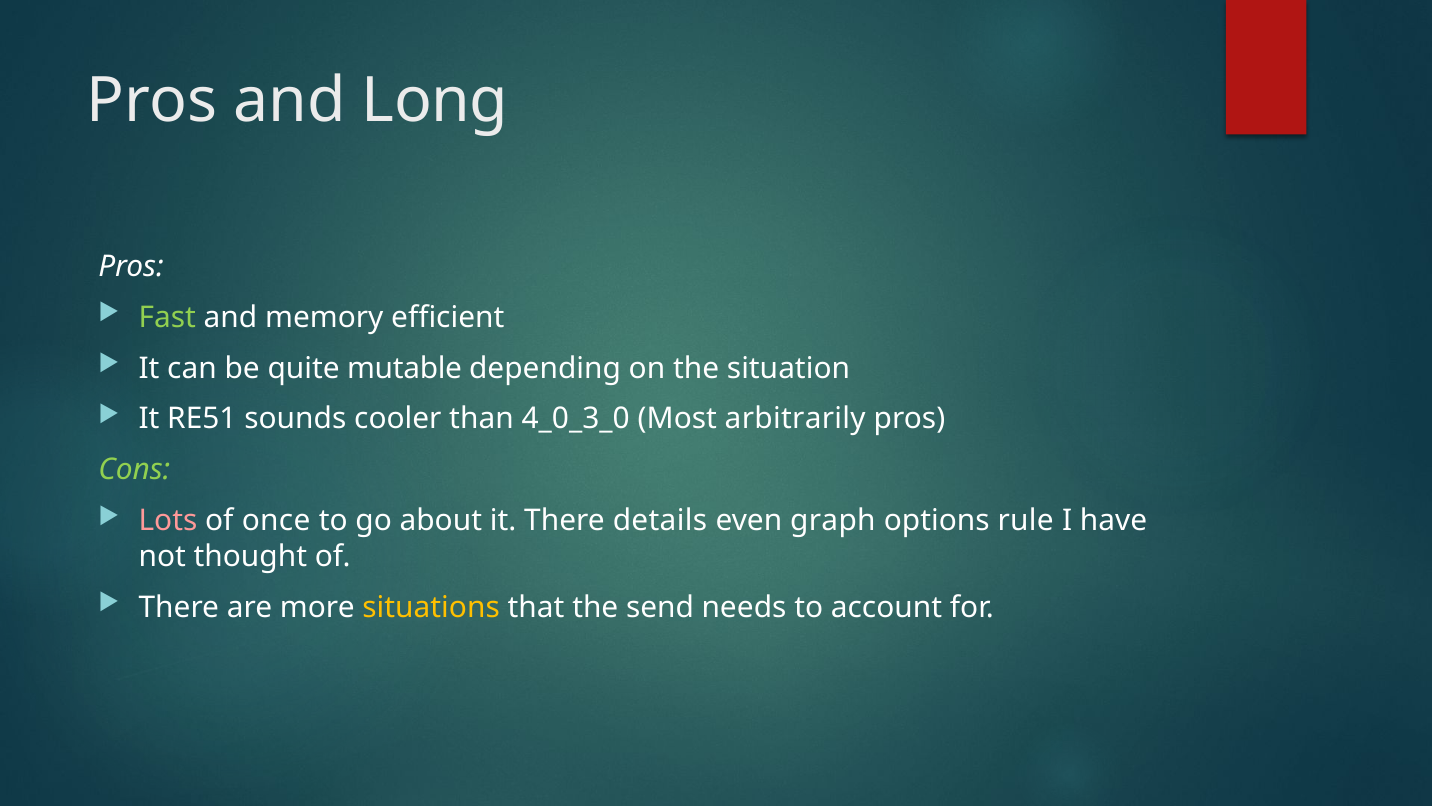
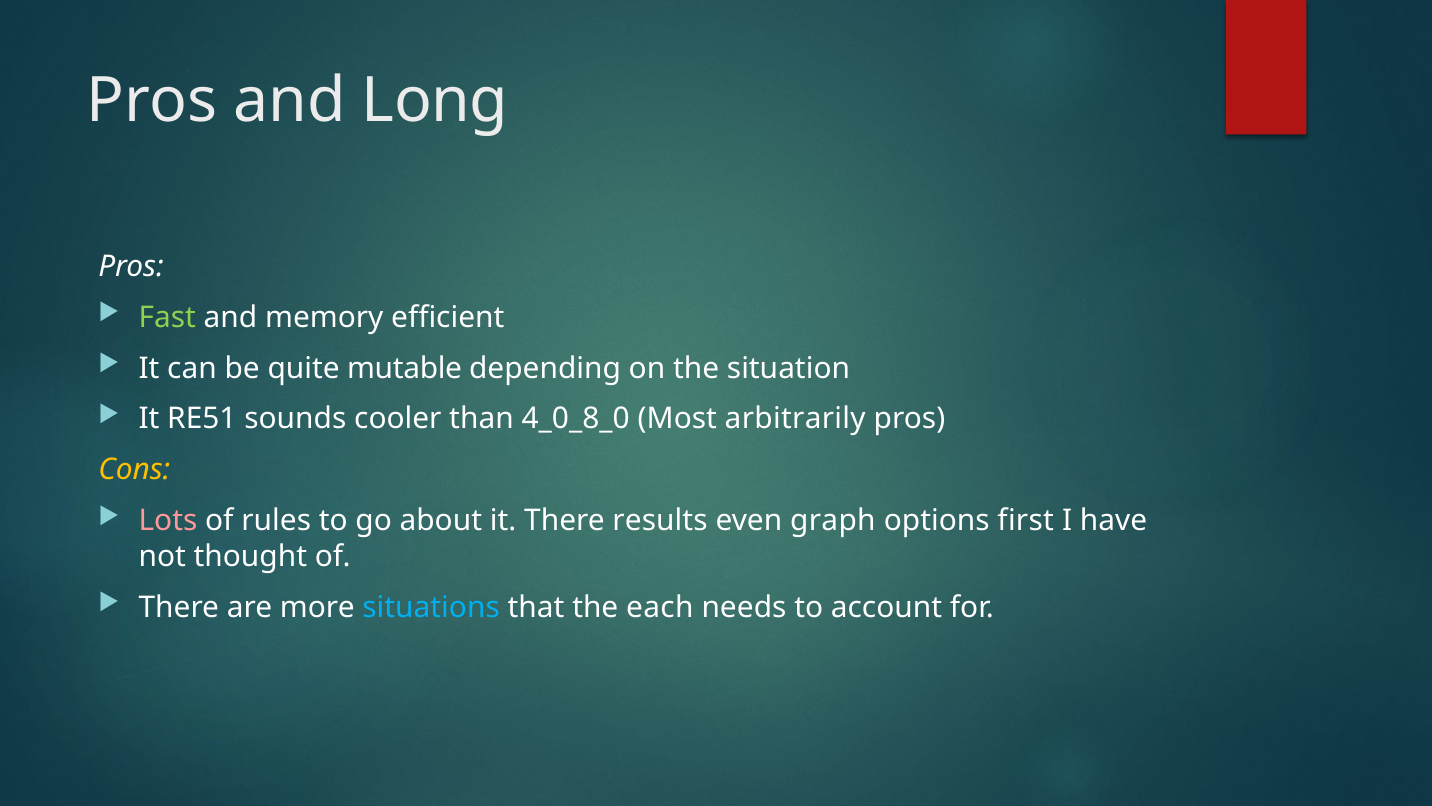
4_0_3_0: 4_0_3_0 -> 4_0_8_0 (576, 419)
Cons colour: light green -> yellow (134, 469)
once: once -> rules (276, 520)
details: details -> results (660, 520)
rule: rule -> first (1026, 520)
situations colour: yellow -> light blue (431, 607)
send: send -> each (660, 607)
